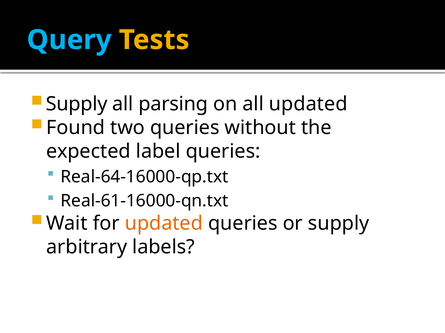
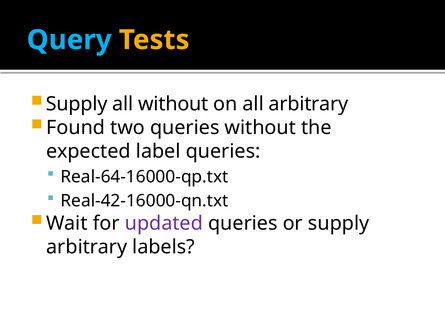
all parsing: parsing -> without (173, 104)
all updated: updated -> arbitrary (308, 104)
Real-61-16000-qn.txt: Real-61-16000-qn.txt -> Real-42-16000-qn.txt (145, 201)
updated colour: orange -> purple (164, 224)
